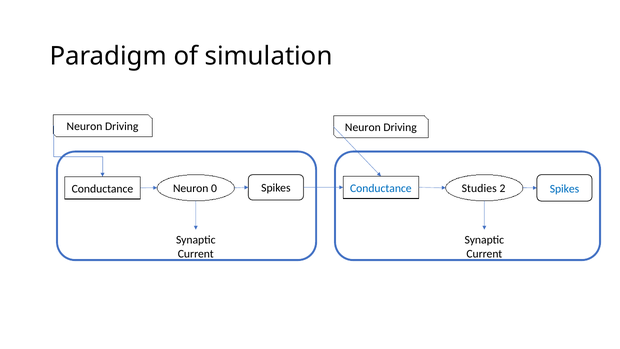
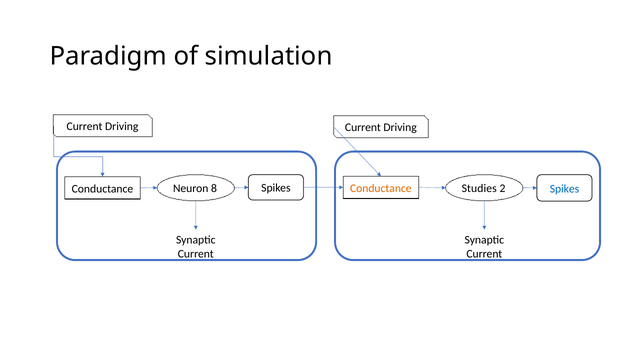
Neuron: Neuron -> Current (85, 127)
Driving Neuron: Neuron -> Current (363, 127)
0: 0 -> 8 (214, 188)
Conductance colour: blue -> orange (381, 188)
